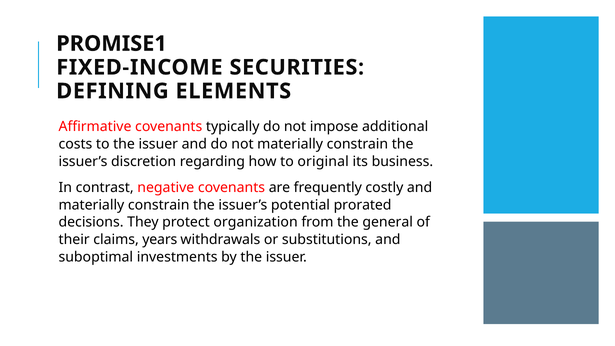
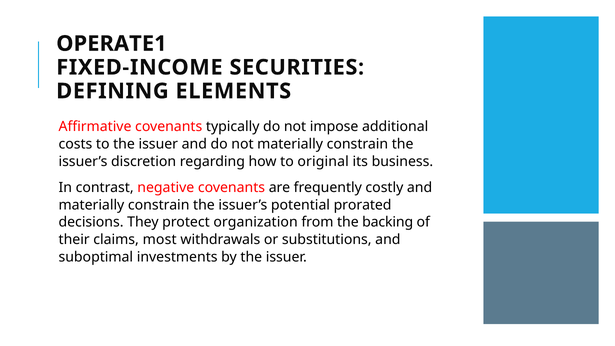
PROMISE1: PROMISE1 -> OPERATE1 (111, 44)
general: general -> backing (388, 222)
years: years -> most (160, 240)
